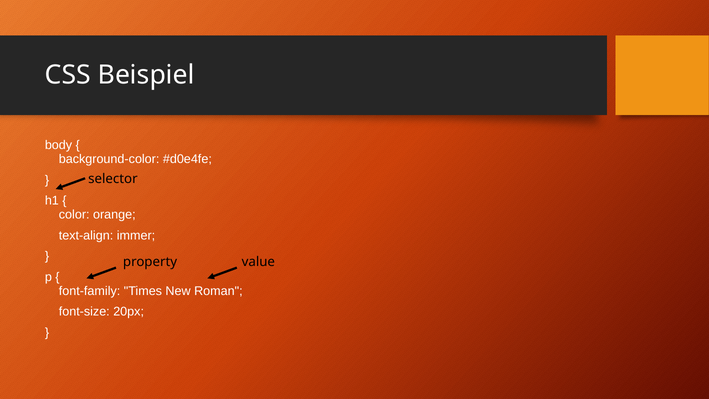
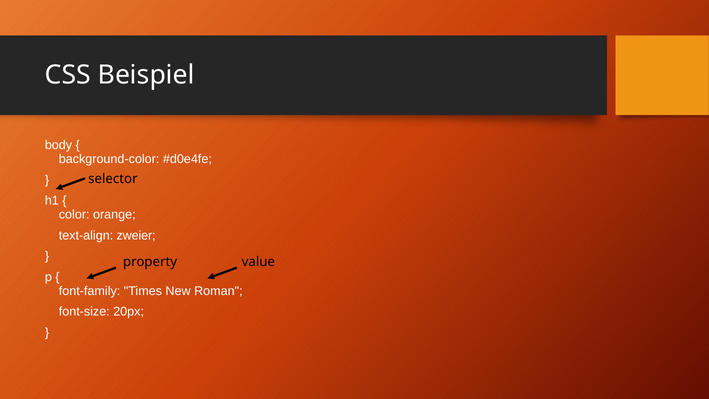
immer: immer -> zweier (136, 235)
